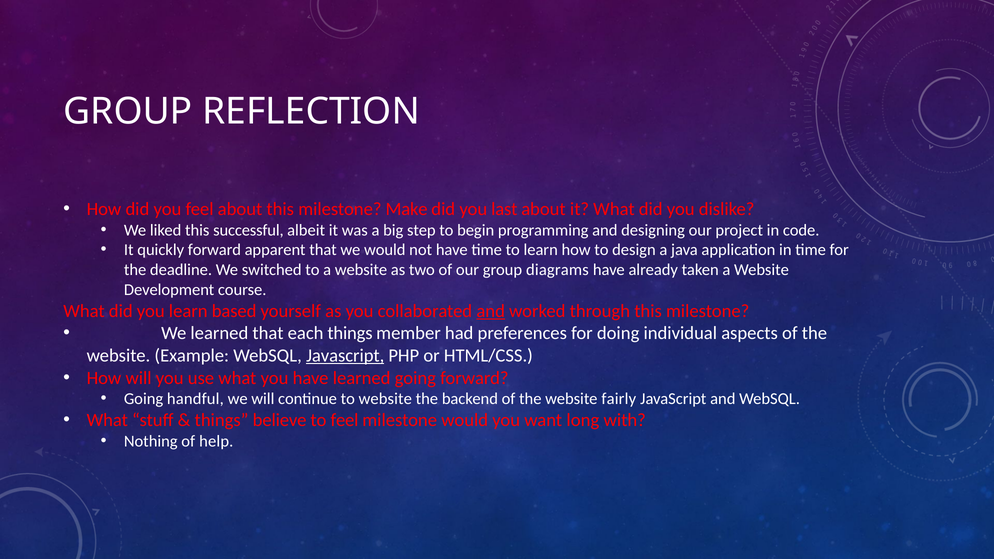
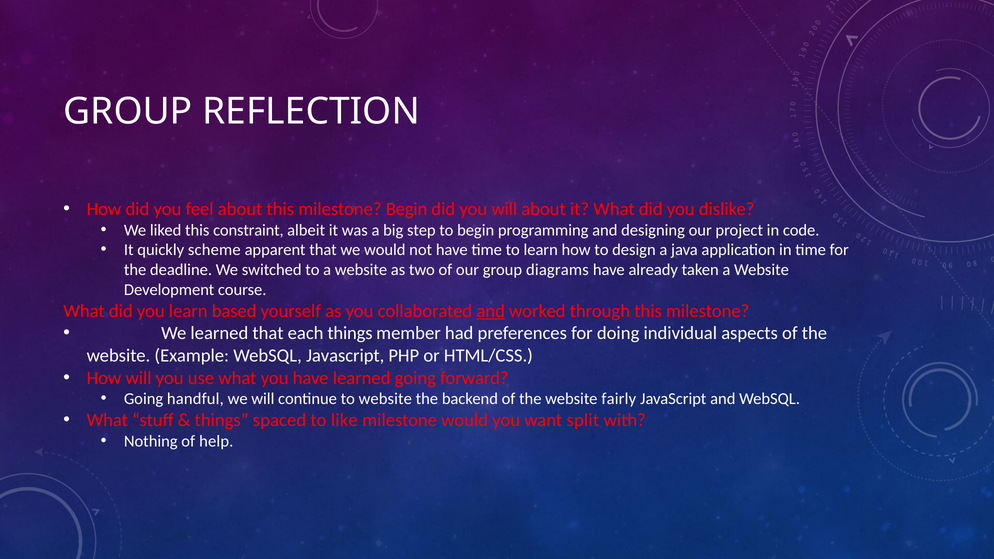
milestone Make: Make -> Begin (407, 209)
you last: last -> will (504, 209)
successful: successful -> constraint (248, 230)
quickly forward: forward -> scheme (214, 250)
Javascript underline: present -> none (345, 356)
believe: believe -> spaced (280, 420)
to feel: feel -> like (344, 420)
long: long -> split (583, 420)
